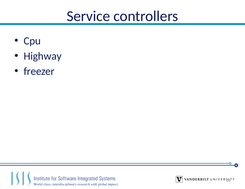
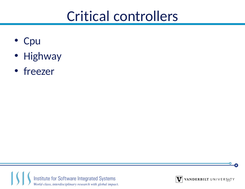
Service: Service -> Critical (88, 16)
